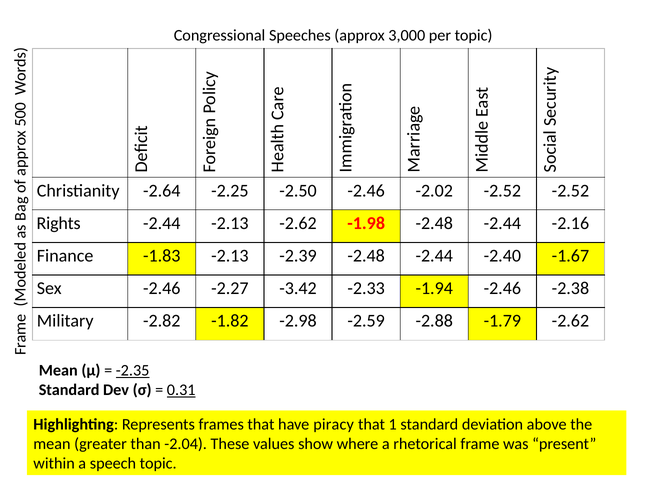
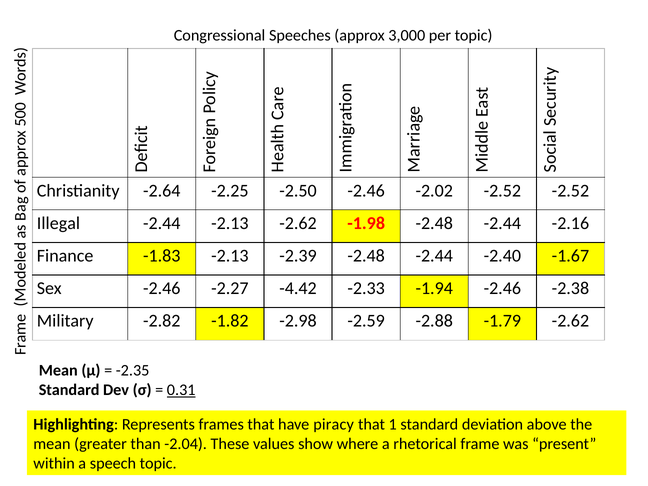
Rights: Rights -> Illegal (58, 223)
-3.42: -3.42 -> -4.42 (298, 288)
-2.35 underline: present -> none (133, 370)
